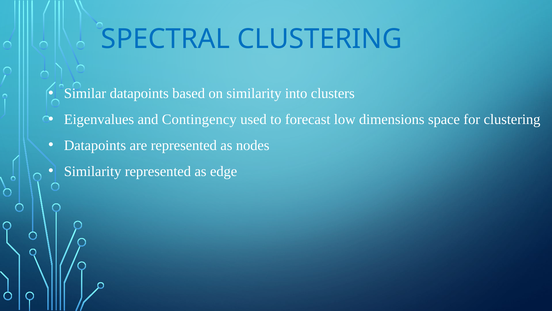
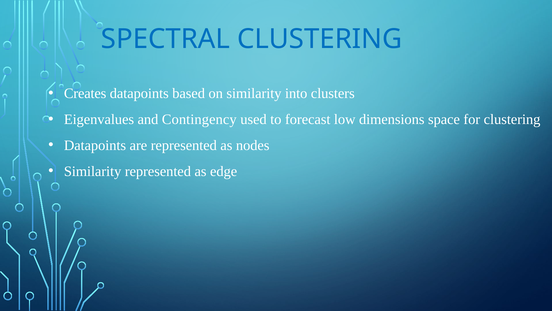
Similar: Similar -> Creates (85, 93)
